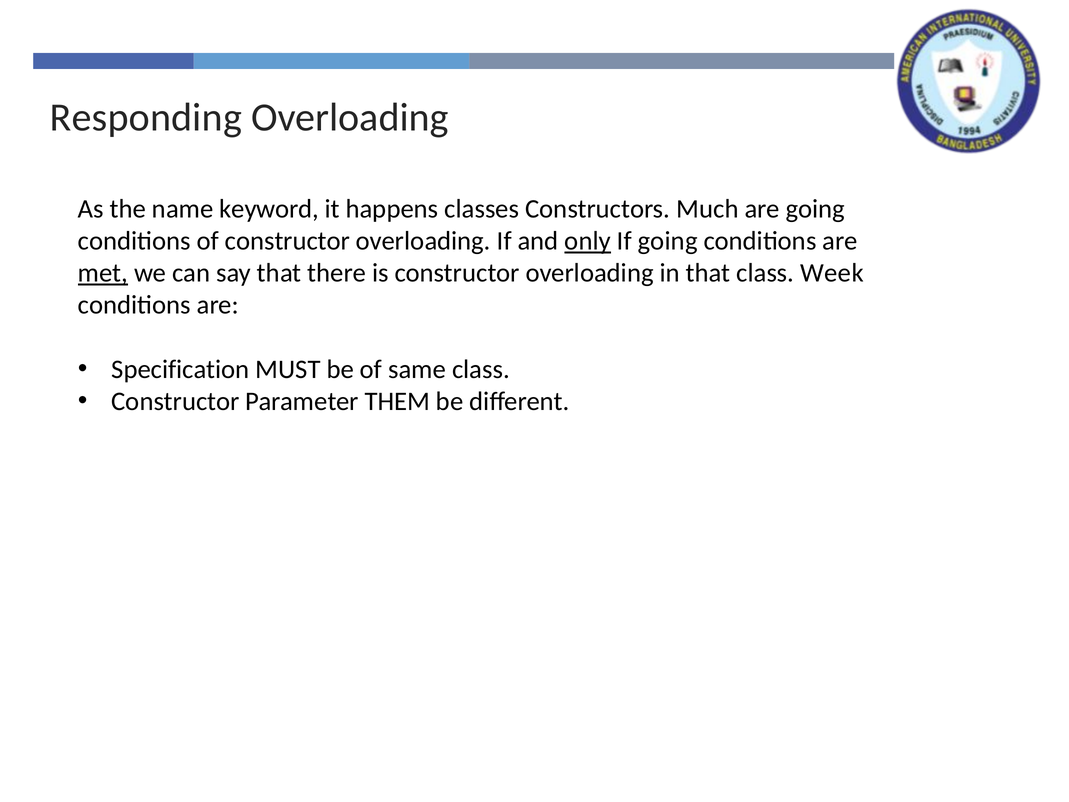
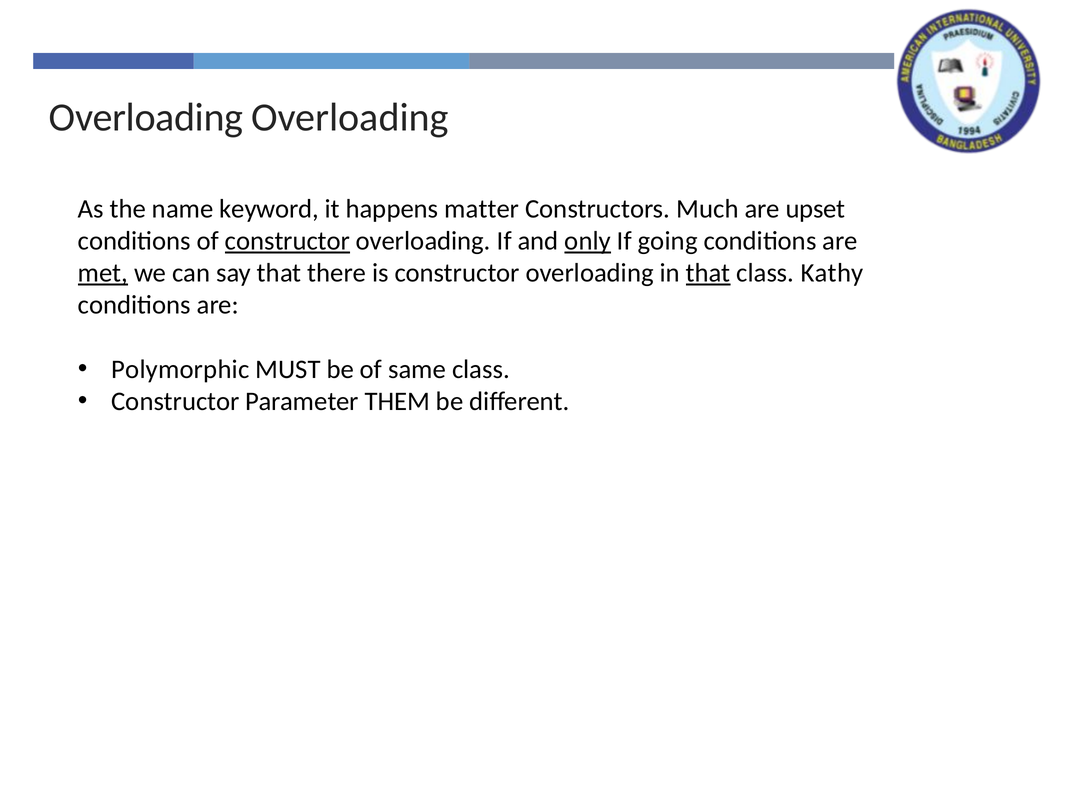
Responding: Responding -> Overloading (146, 118)
classes: classes -> matter (482, 209)
are going: going -> upset (816, 209)
constructor underline: none -> present (287, 241)
that underline: none -> present (708, 273)
Week: Week -> Kathy (832, 273)
Specification: Specification -> Polymorphic (180, 369)
